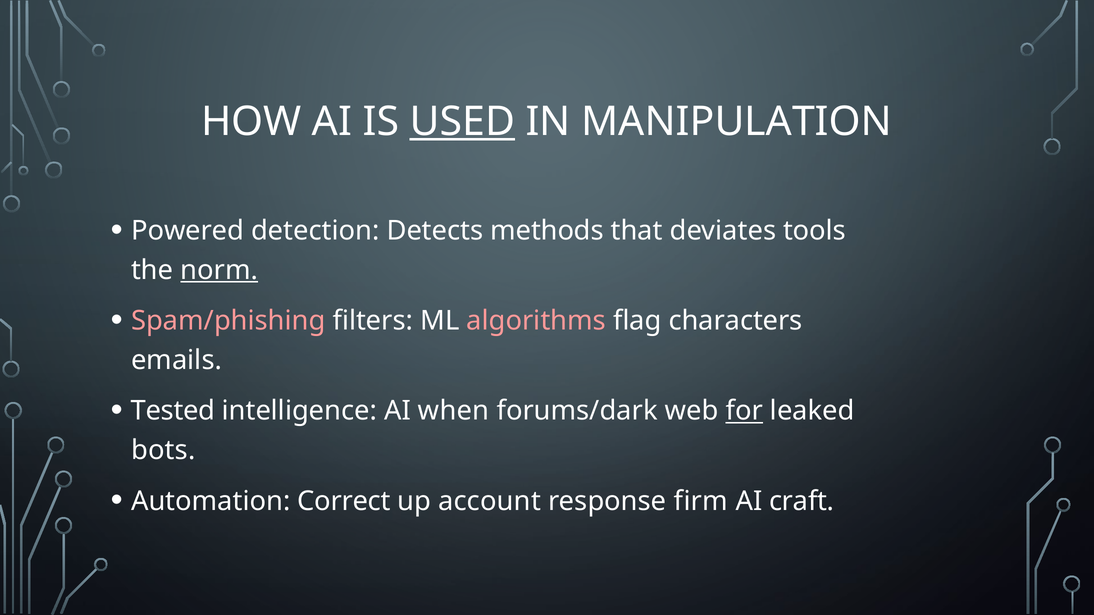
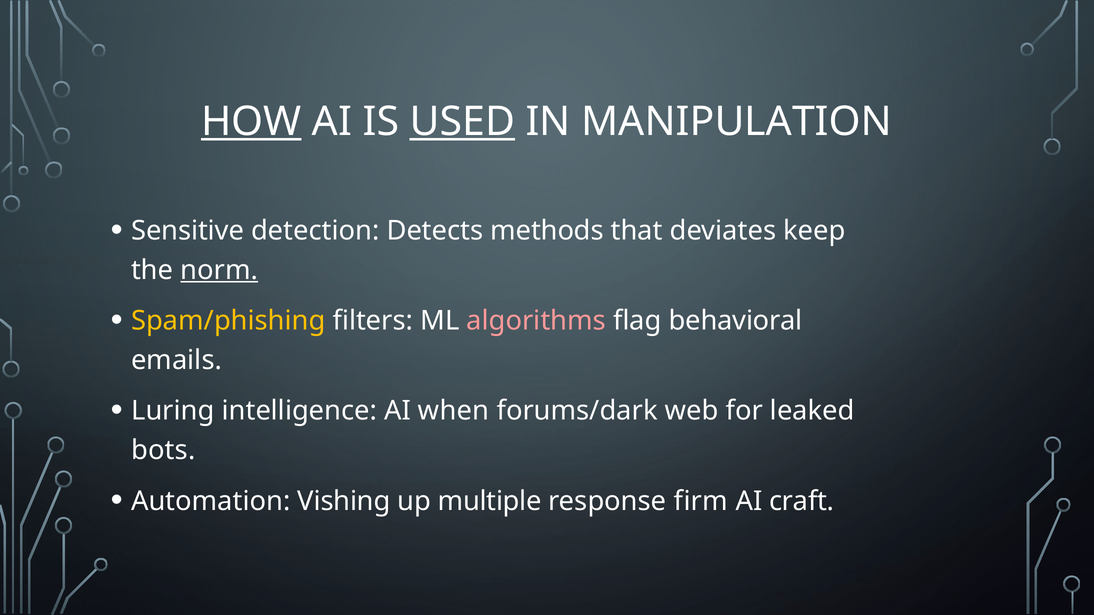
HOW underline: none -> present (251, 122)
Powered: Powered -> Sensitive (188, 231)
tools: tools -> keep (814, 231)
Spam/phishing colour: pink -> yellow (228, 321)
characters: characters -> behavioral (736, 321)
Tested: Tested -> Luring (173, 411)
for underline: present -> none (744, 411)
Correct: Correct -> Vishing (344, 501)
account: account -> multiple (490, 501)
